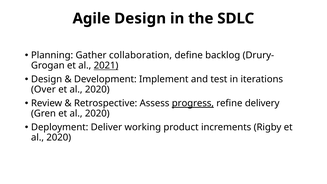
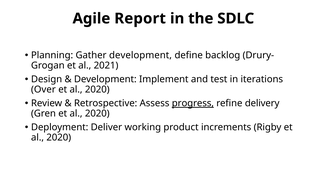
Agile Design: Design -> Report (140, 18)
Gather collaboration: collaboration -> development (140, 55)
2021 underline: present -> none (106, 66)
